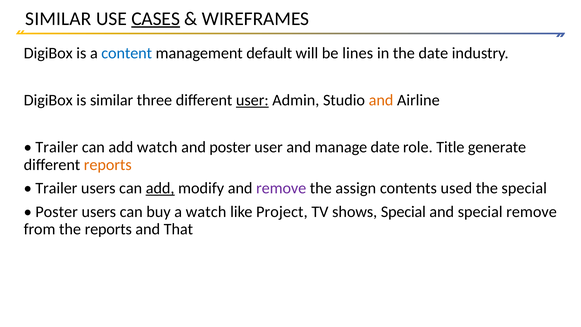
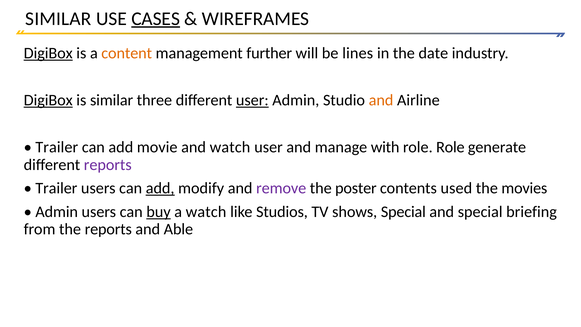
DigiBox underline: none -> present (48, 53)
content colour: blue -> orange (127, 53)
default: default -> further (269, 53)
DigiBox underline: none -> present (48, 100)
add watch: watch -> movie (157, 147)
and poster: poster -> watch (230, 147)
manage date: date -> with (385, 147)
role Title: Title -> Role (450, 147)
reports colour: orange -> purple (108, 165)
assign: assign -> poster (356, 188)
the special: special -> movies (524, 188)
Poster: Poster -> Admin (57, 212)
buy underline: none -> present (158, 212)
Project: Project -> Studios (282, 212)
special remove: remove -> briefing (532, 212)
That: That -> Able (178, 229)
